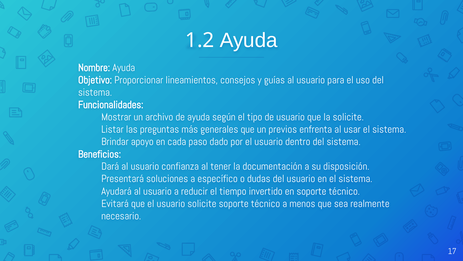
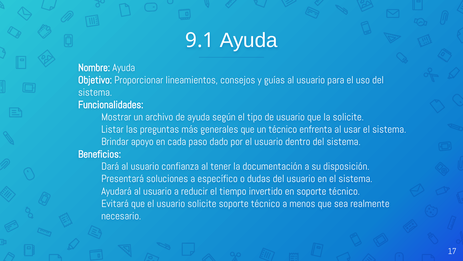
1.2: 1.2 -> 9.1 (200, 40)
un previos: previos -> técnico (283, 129)
